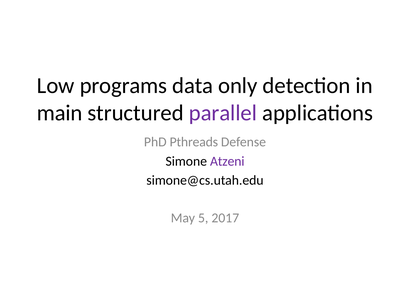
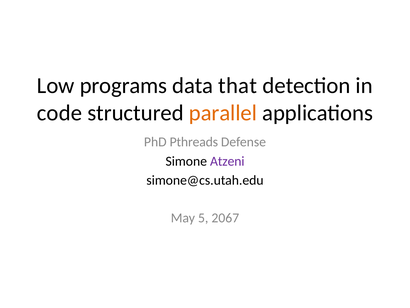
only: only -> that (238, 86)
main: main -> code (60, 113)
parallel colour: purple -> orange (223, 113)
2017: 2017 -> 2067 (225, 218)
